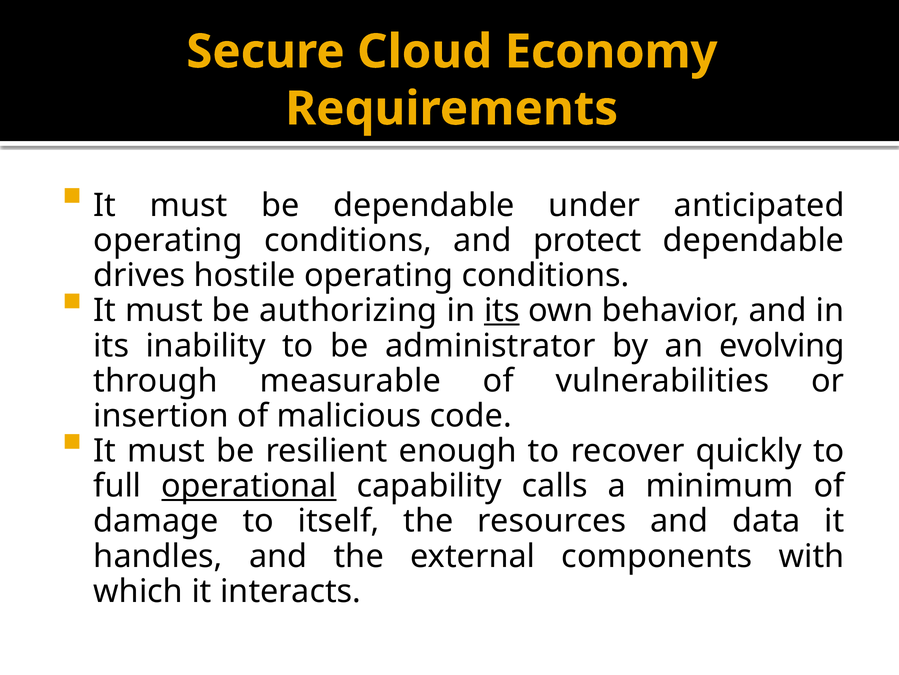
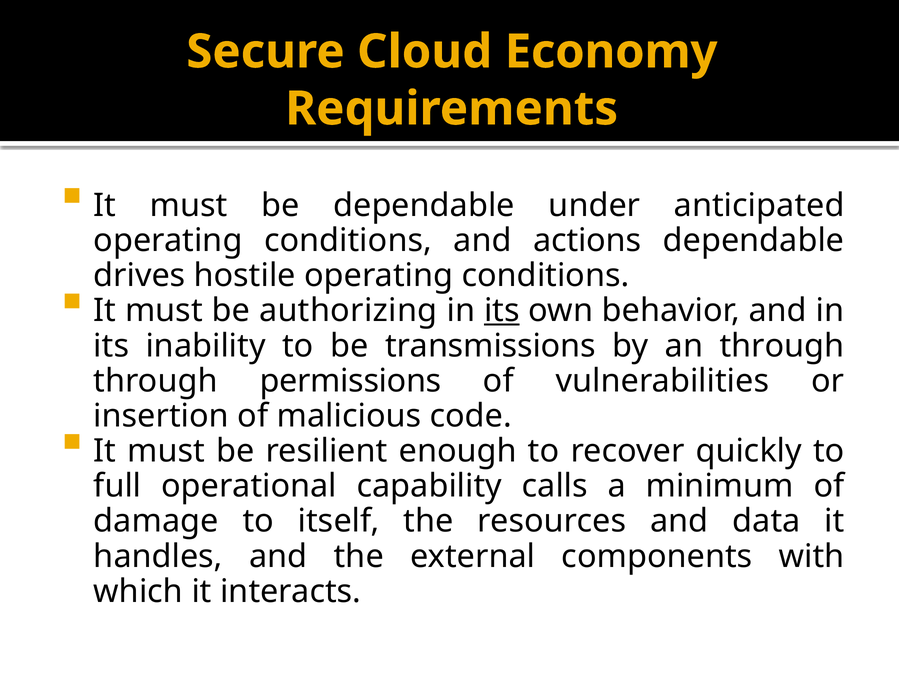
protect: protect -> actions (587, 240)
administrator: administrator -> transmissions (491, 345)
an evolving: evolving -> through (782, 345)
measurable: measurable -> permissions (351, 380)
operational underline: present -> none (249, 486)
